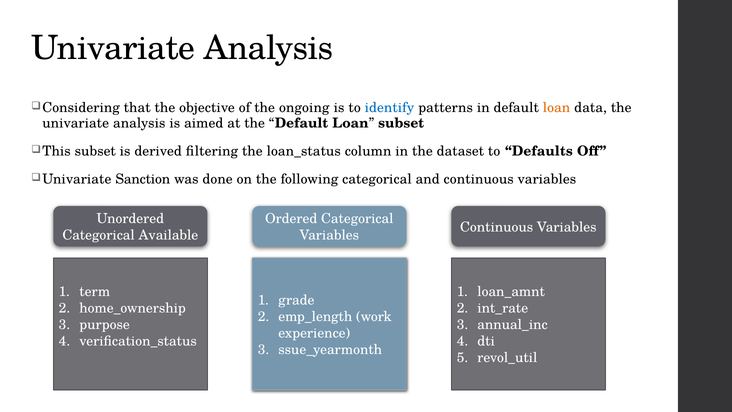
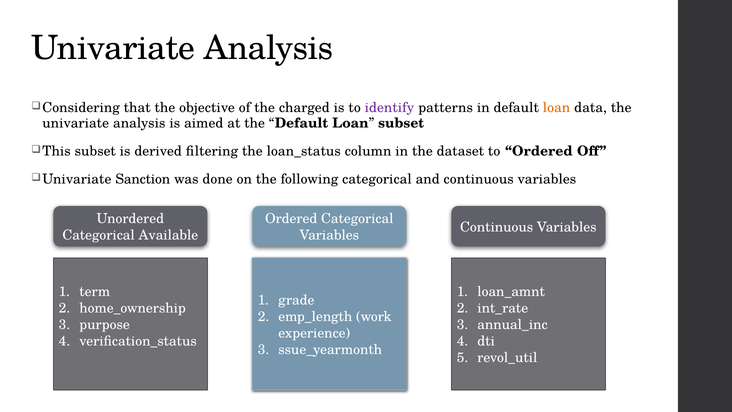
ongoing: ongoing -> charged (304, 108)
identify colour: blue -> purple (389, 108)
to Defaults: Defaults -> Ordered (539, 151)
